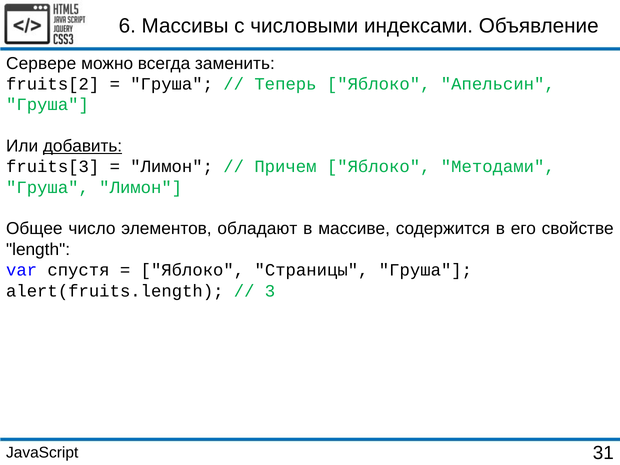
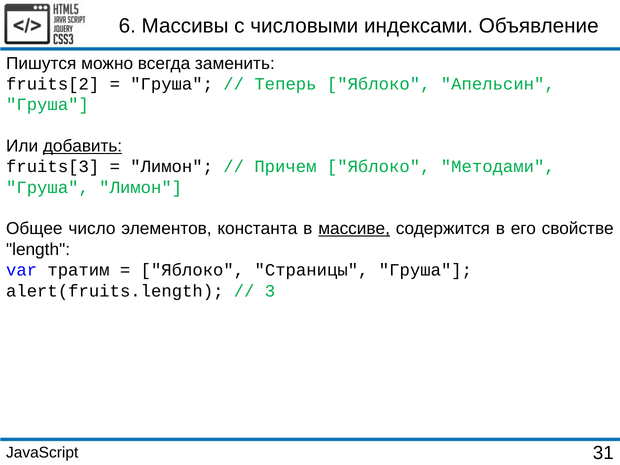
Сервере: Сервере -> Пишутся (41, 63)
обладают: обладают -> константа (257, 229)
массиве underline: none -> present (354, 229)
спустя: спустя -> тратим (78, 270)
